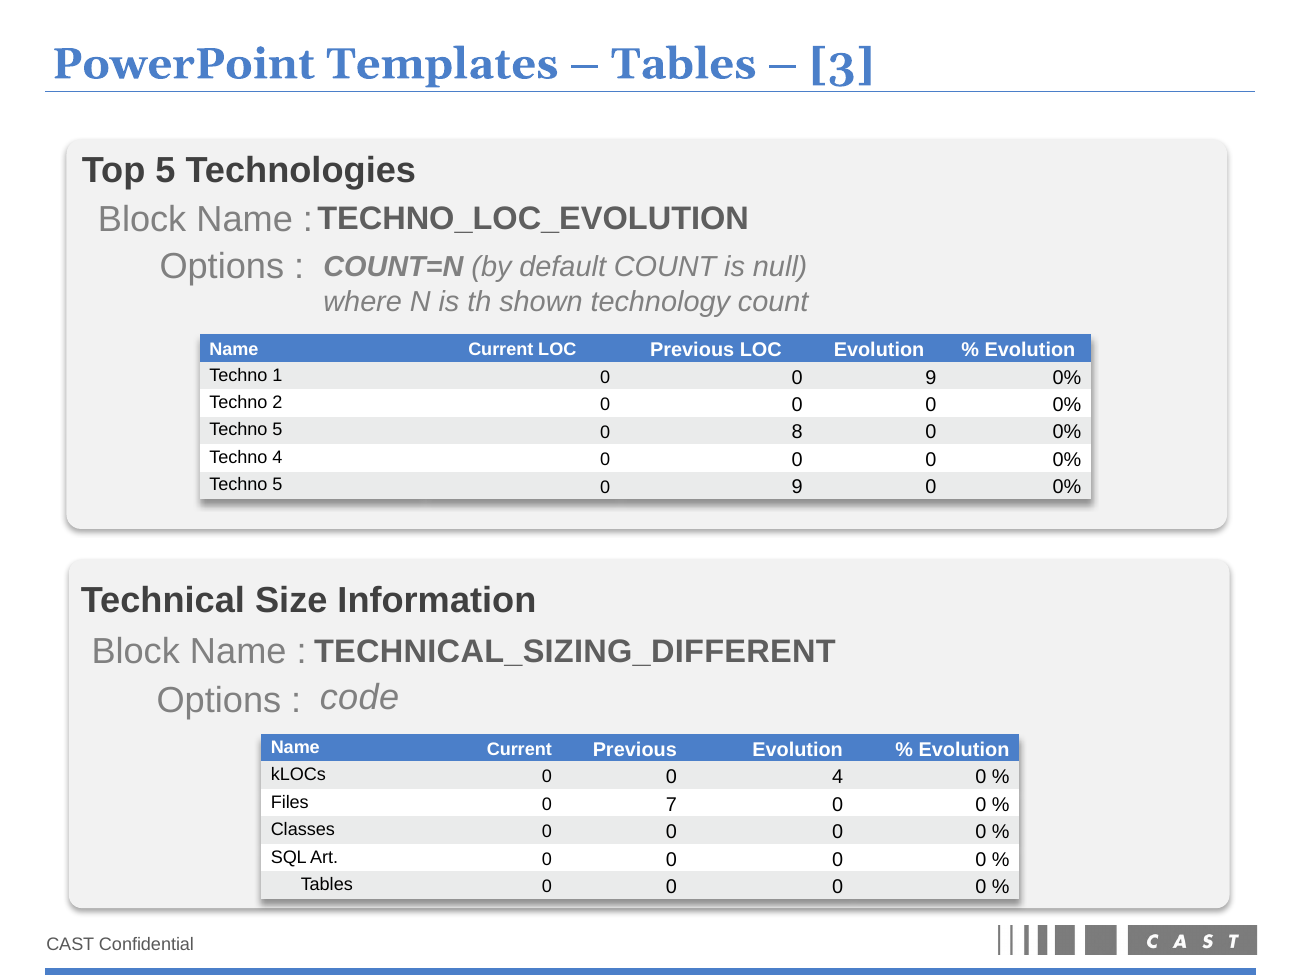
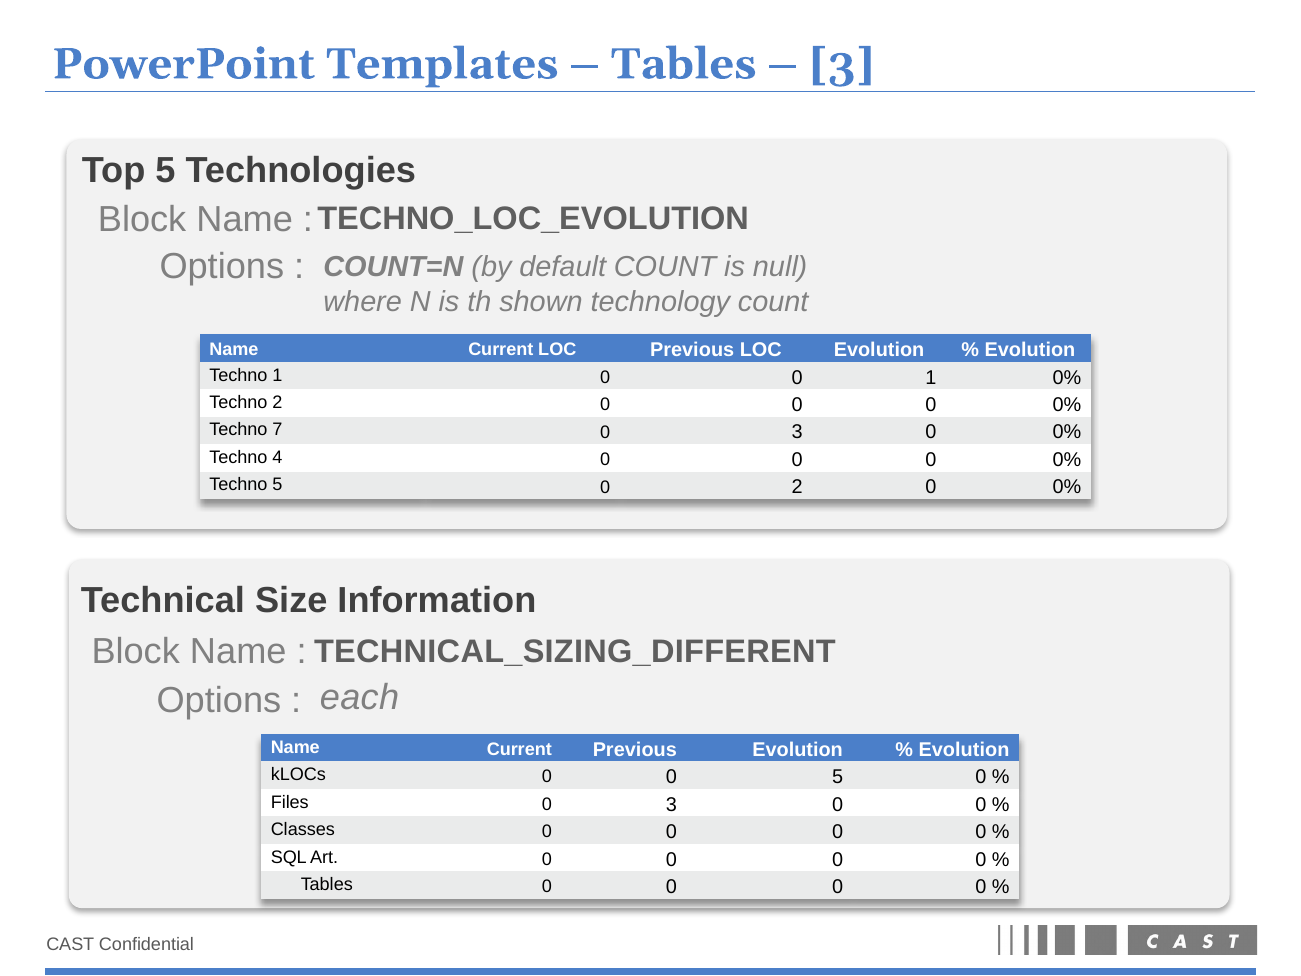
0 0 9: 9 -> 1 (931, 377)
5: 5 -> 7 (277, 430)
8: 8 -> 3 (797, 432)
5 0 9: 9 -> 2 (797, 487)
code: code -> each (360, 697)
0 4: 4 -> 5 (838, 777)
Files 0 7: 7 -> 3 (671, 804)
